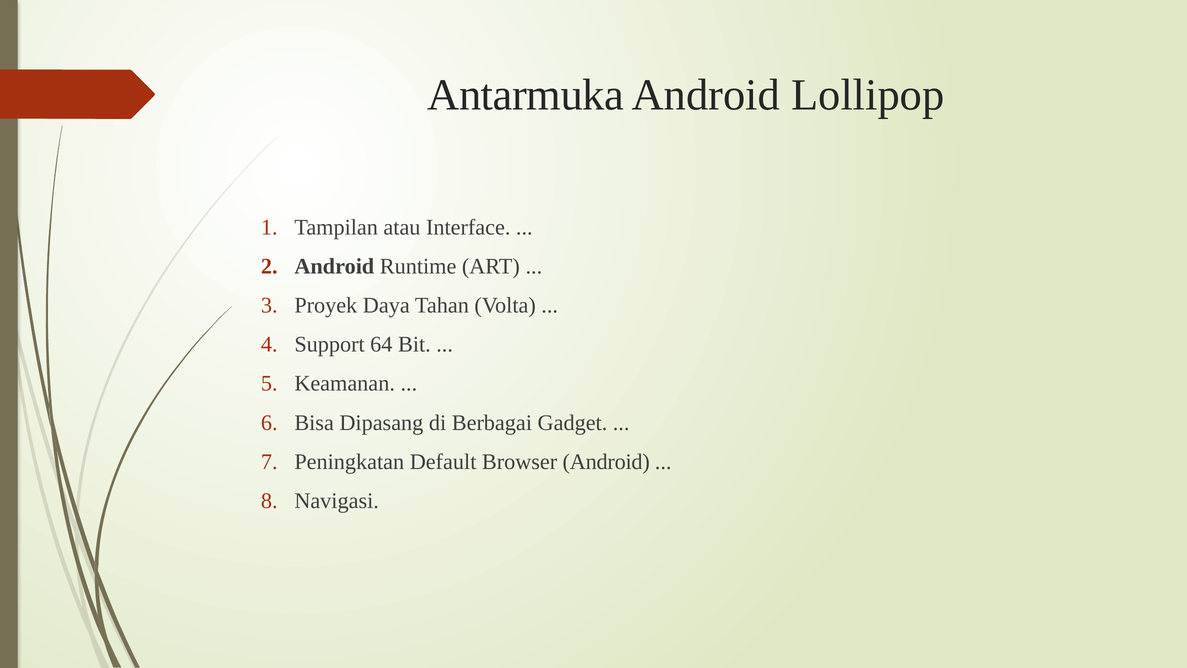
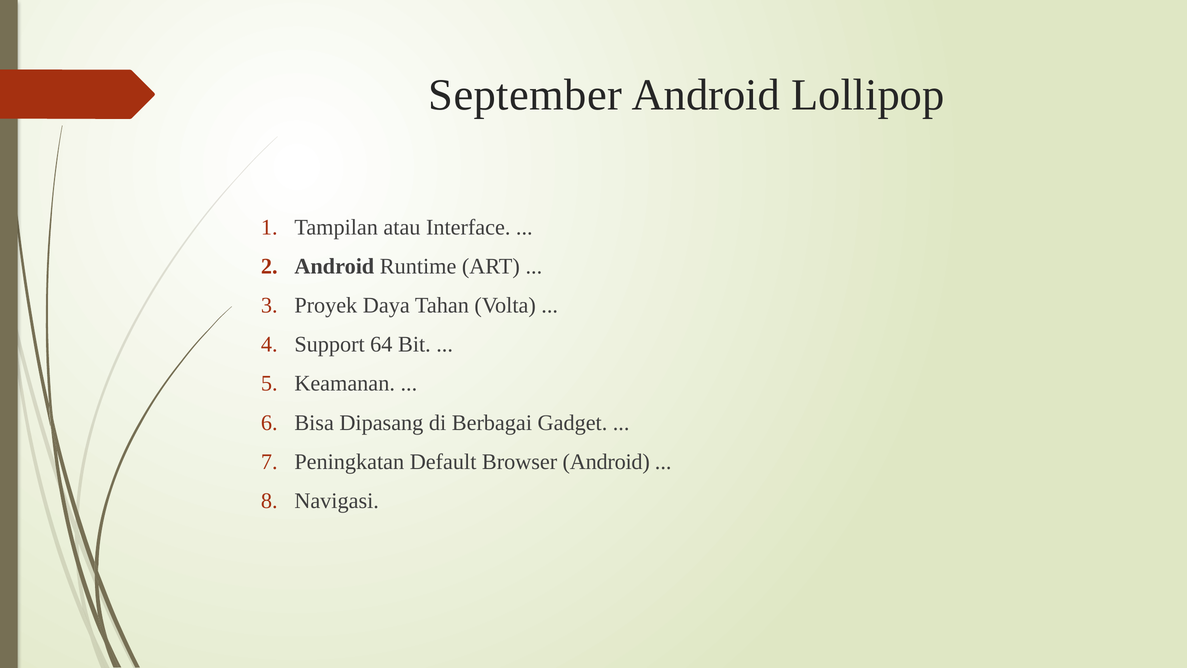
Antarmuka: Antarmuka -> September (525, 95)
